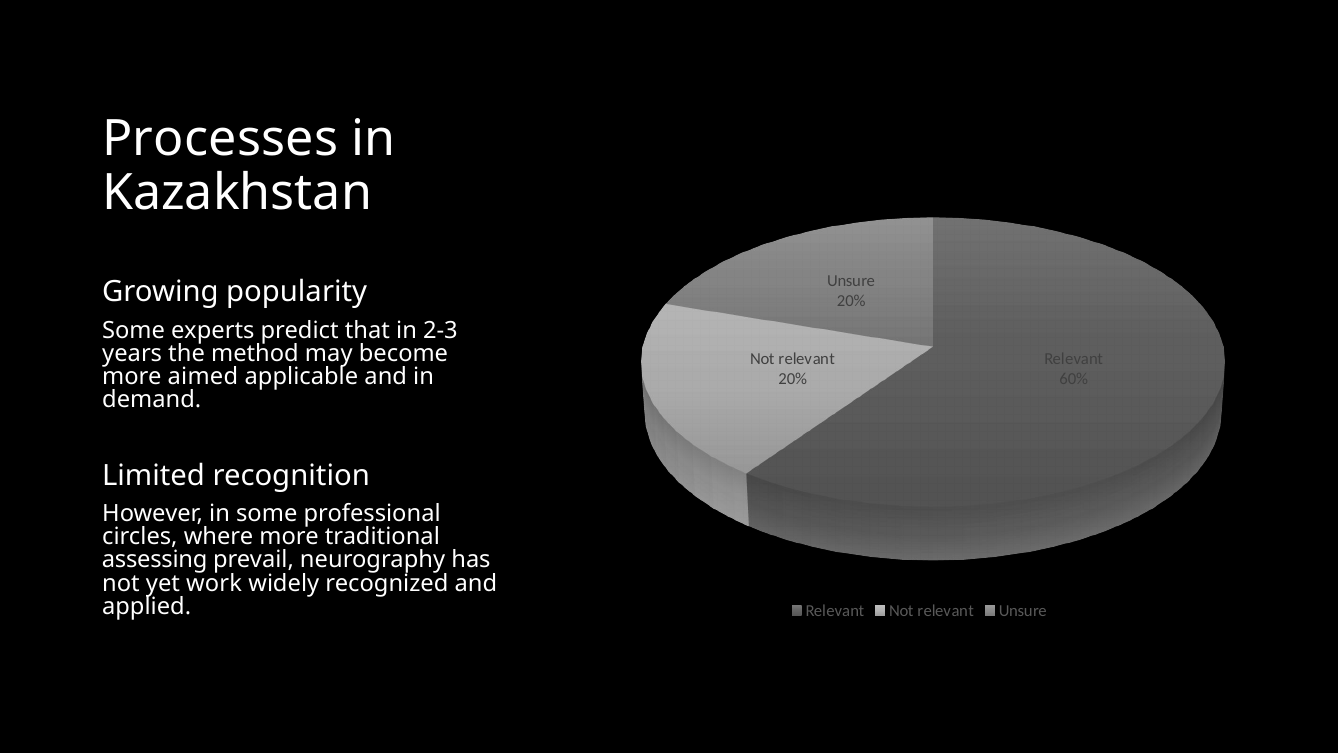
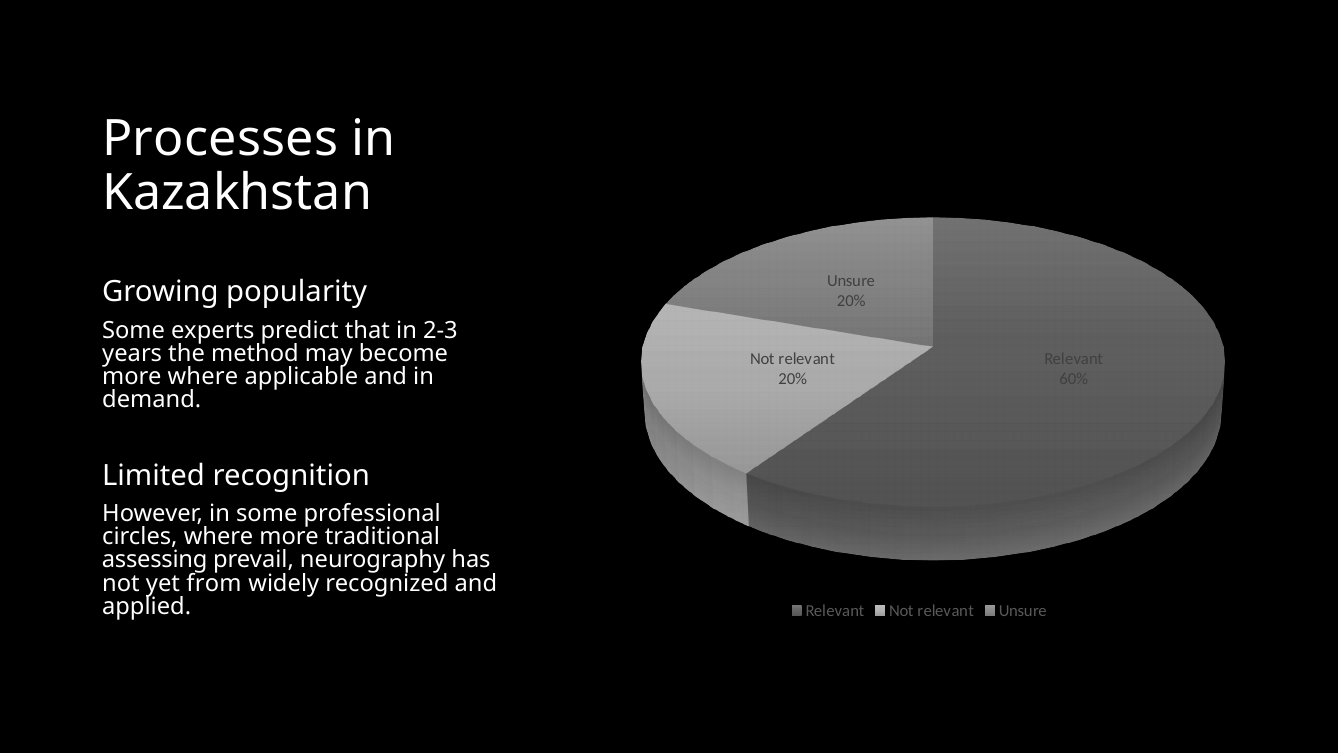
more aimed: aimed -> where (203, 376)
work: work -> from (214, 583)
